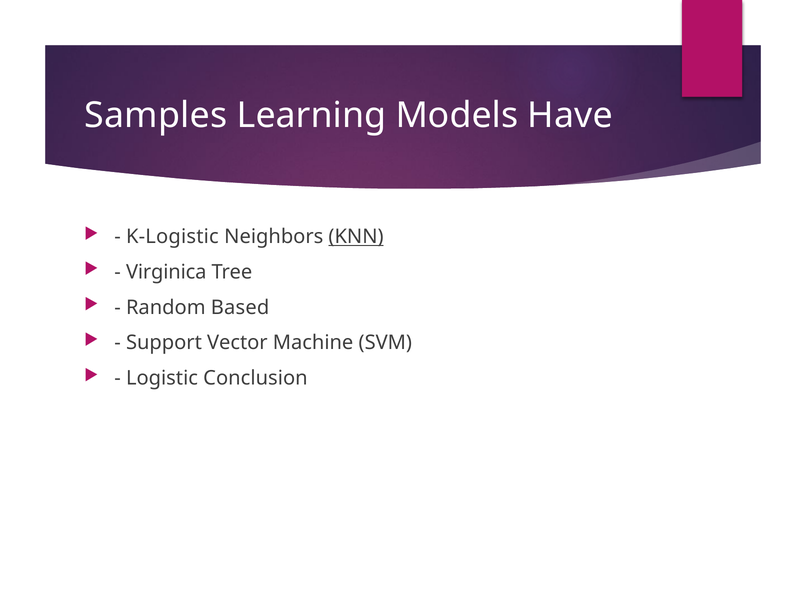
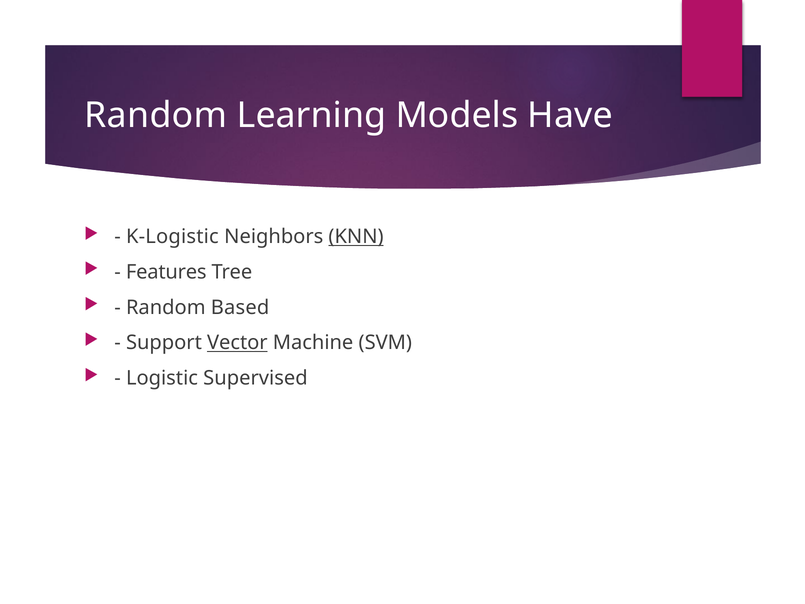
Samples: Samples -> Random (156, 115)
Virginica: Virginica -> Features (166, 272)
Vector underline: none -> present (237, 343)
Conclusion: Conclusion -> Supervised (255, 378)
